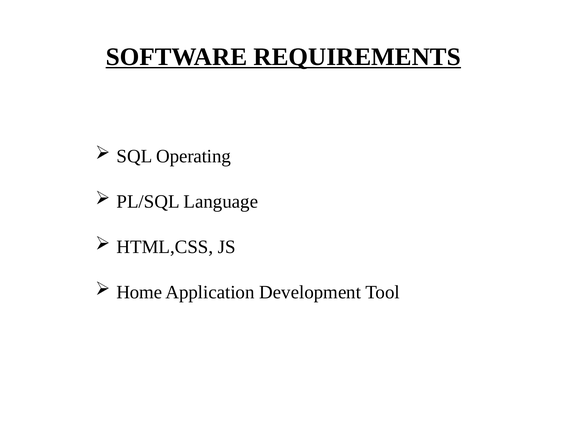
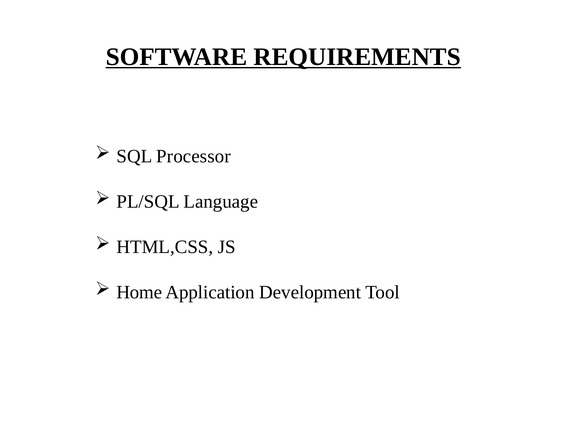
Operating: Operating -> Processor (193, 156)
